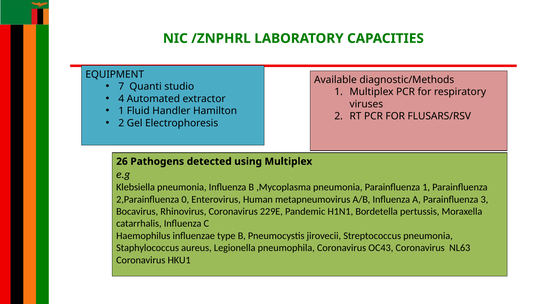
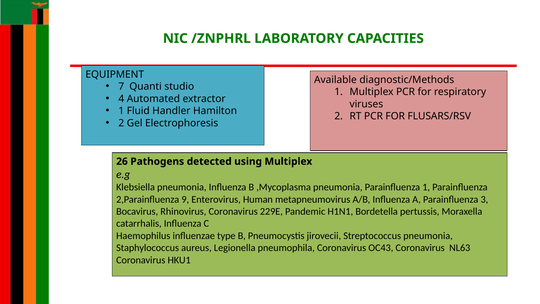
0: 0 -> 9 (185, 199)
